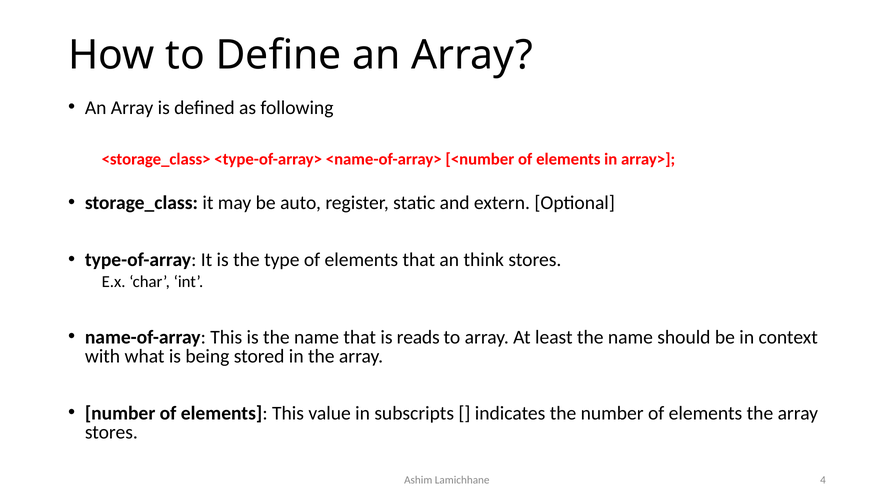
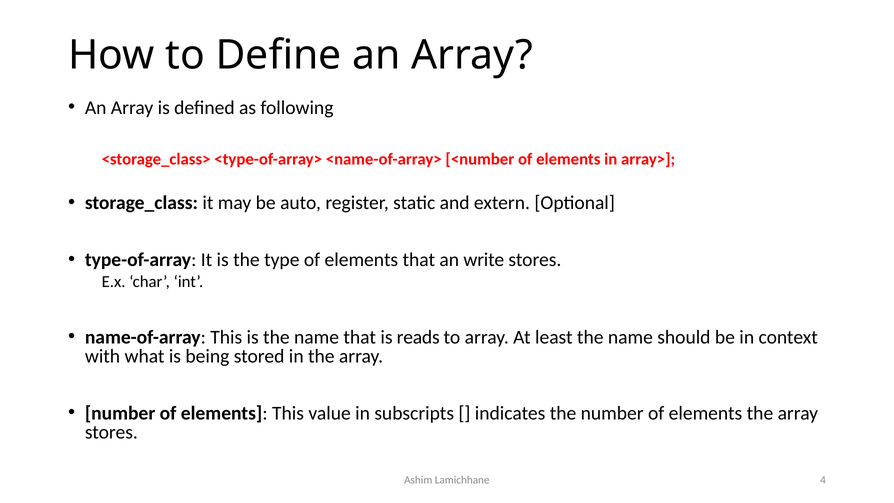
think: think -> write (484, 260)
